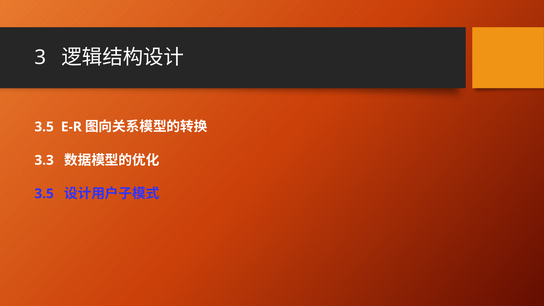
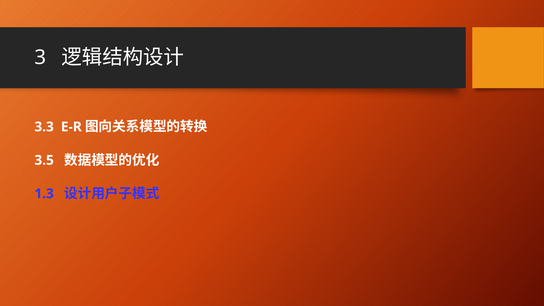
3.5: 3.5 -> 3.3 (44, 127)
3.3: 3.3 -> 3.5 (44, 160)
3.5: 3.5 -> 1.3 (44, 194)
